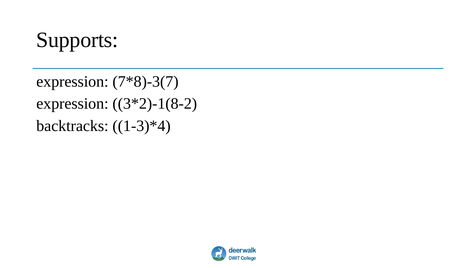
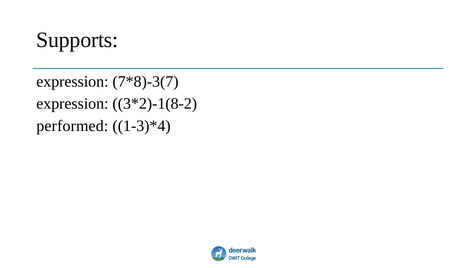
backtracks: backtracks -> performed (72, 126)
